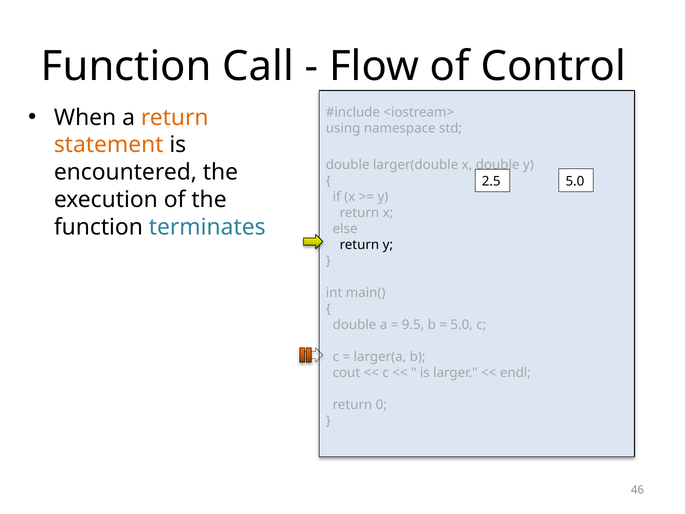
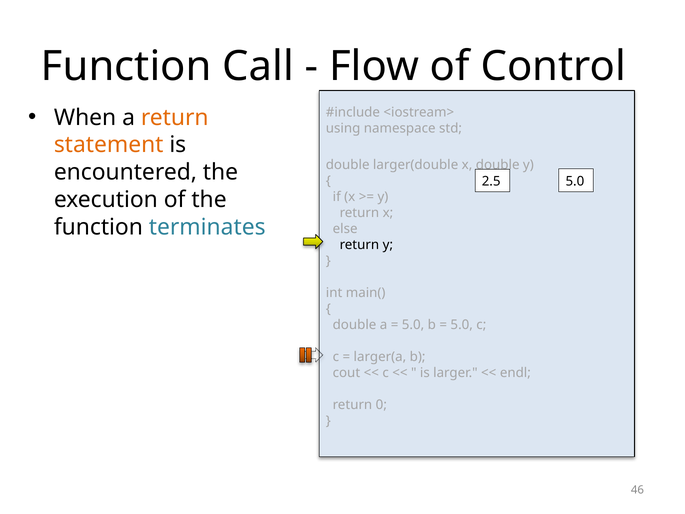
9.5: 9.5 -> 5.0 (413, 325)
